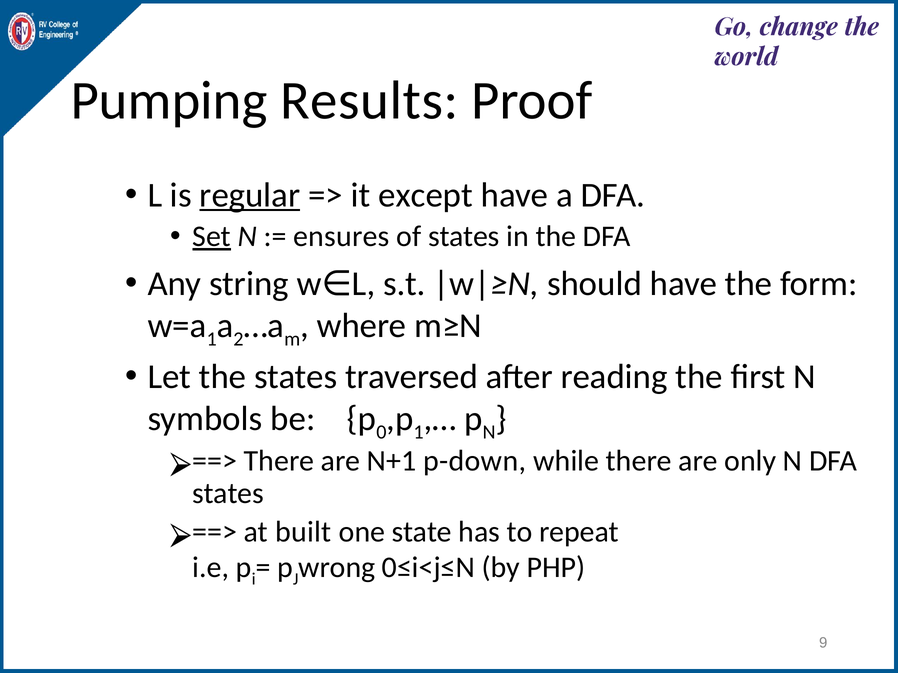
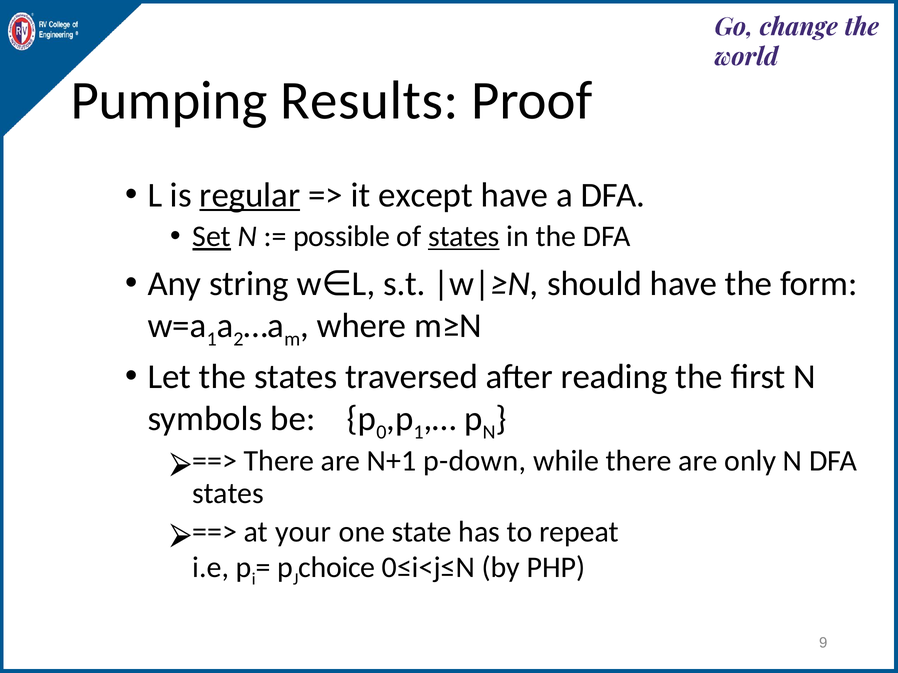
ensures: ensures -> possible (342, 237)
states underline: none -> present (464, 237)
built: built -> your (303, 532)
wrong: wrong -> choice (337, 568)
